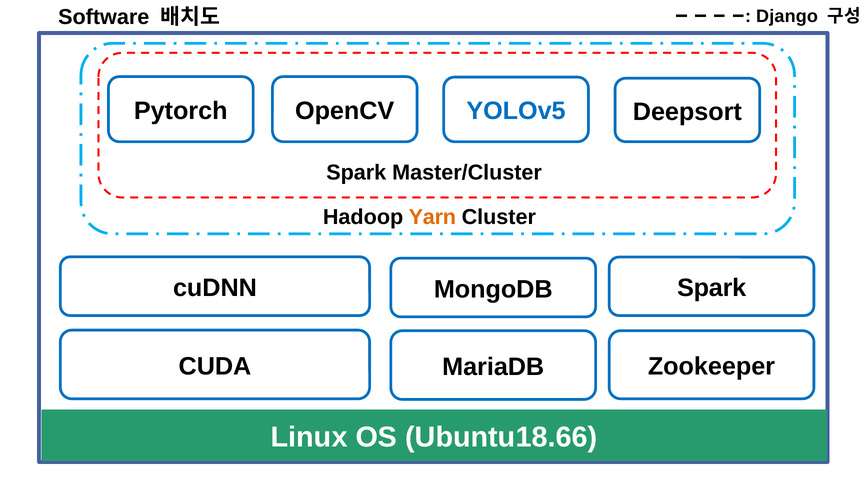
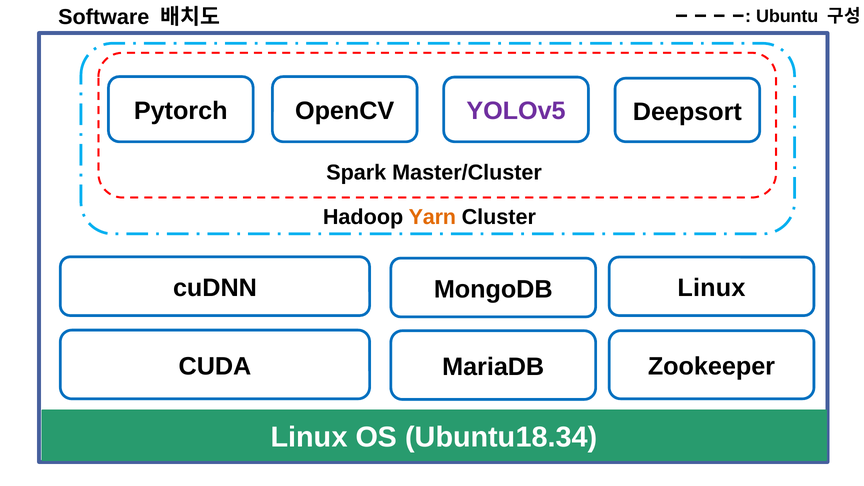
Django: Django -> Ubuntu (787, 17)
YOLOv5 colour: blue -> purple (516, 111)
Spark: Spark -> Linux (711, 288)
Ubuntu18.66: Ubuntu18.66 -> Ubuntu18.34 (501, 437)
